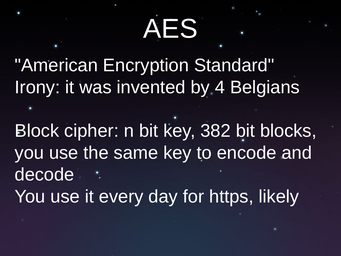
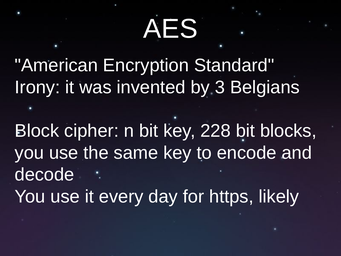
4: 4 -> 3 (220, 87)
382: 382 -> 228 (216, 131)
